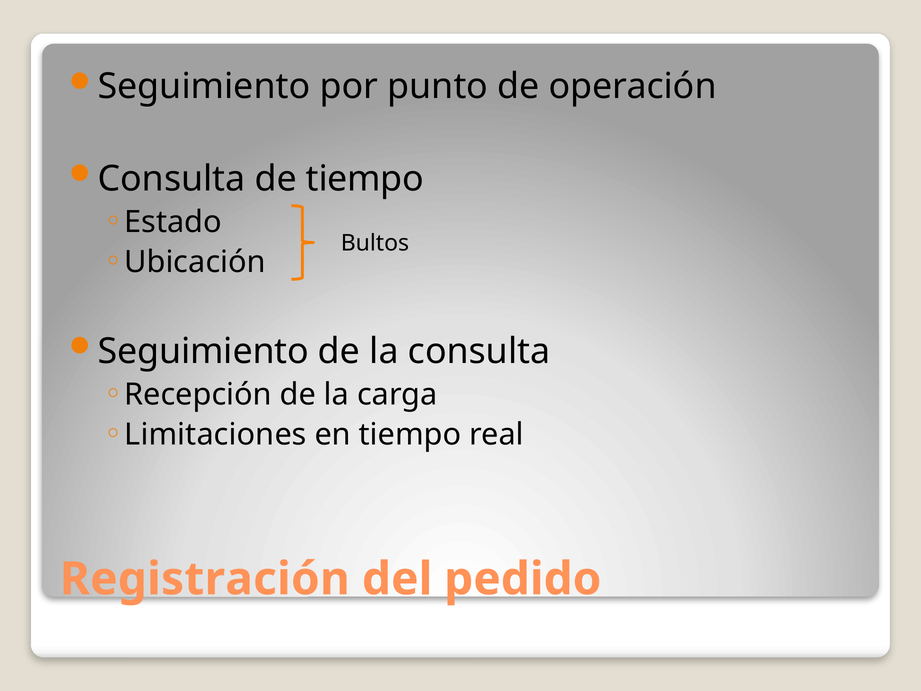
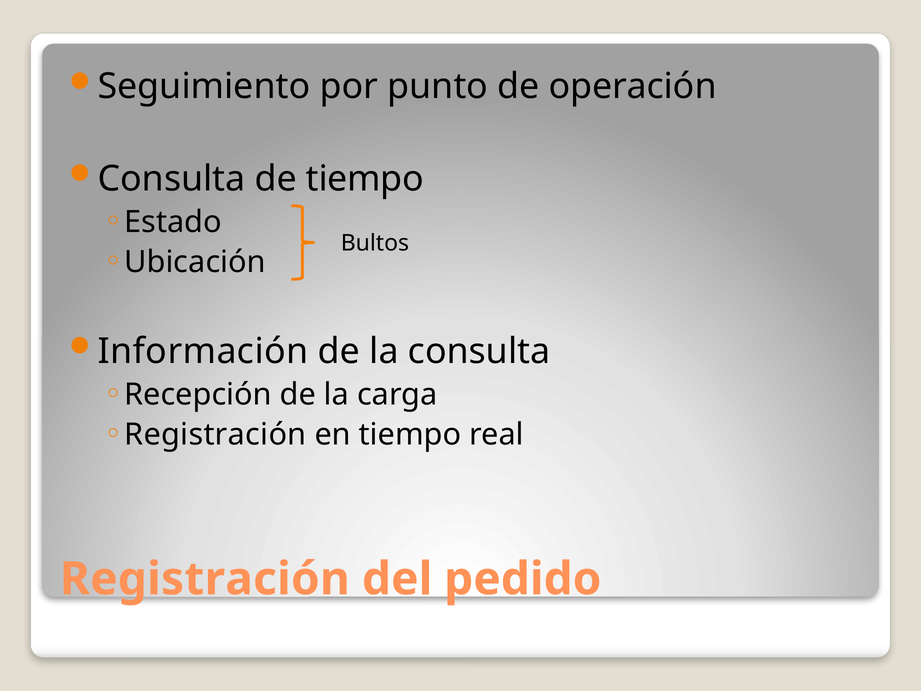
Seguimiento: Seguimiento -> Información (203, 351)
Limitaciones: Limitaciones -> Registración (215, 434)
